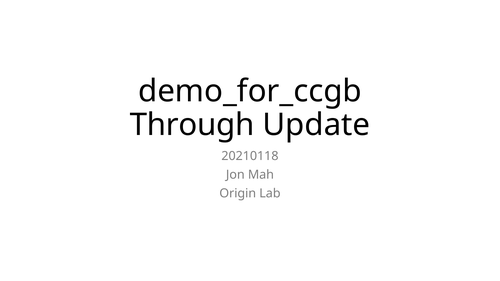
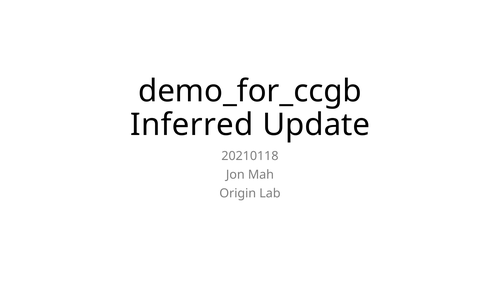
Through: Through -> Inferred (192, 125)
